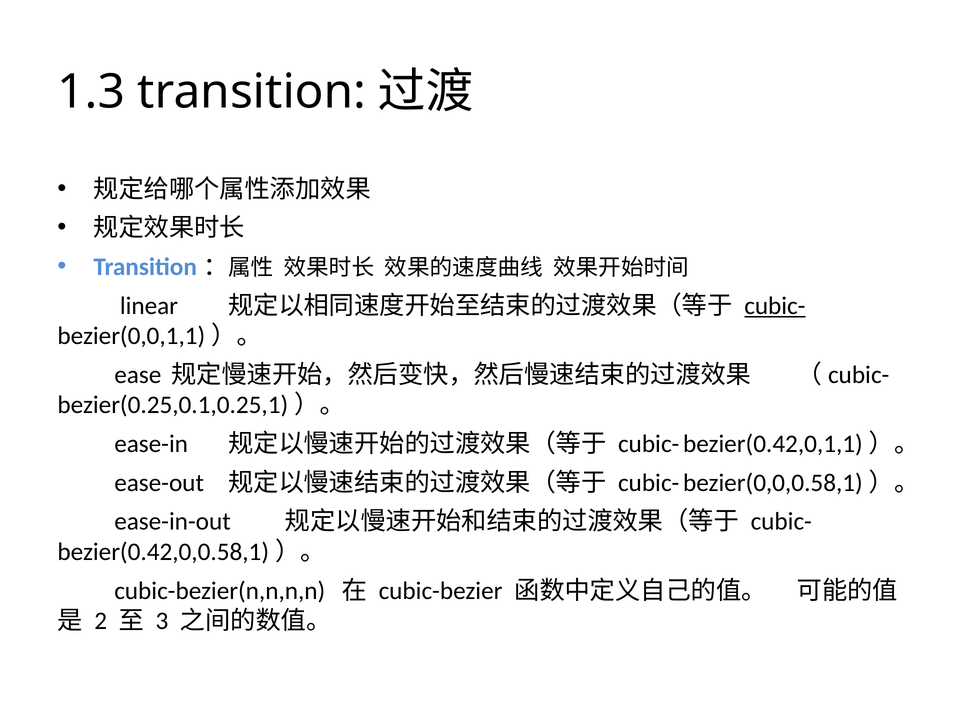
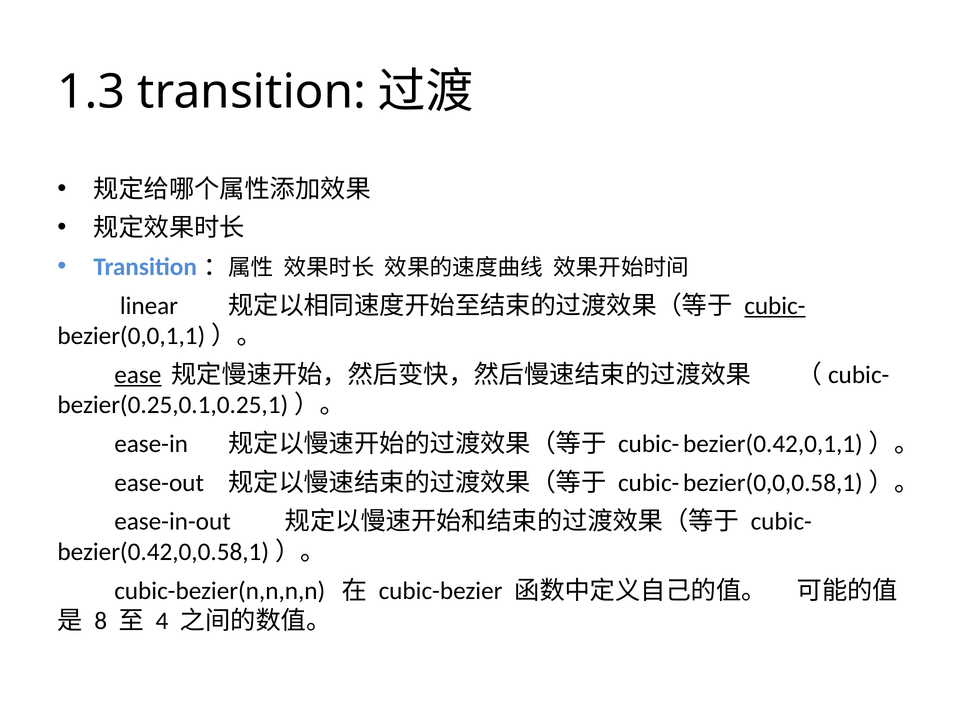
ease underline: none -> present (138, 375)
2: 2 -> 8 (101, 621)
3: 3 -> 4 (162, 621)
